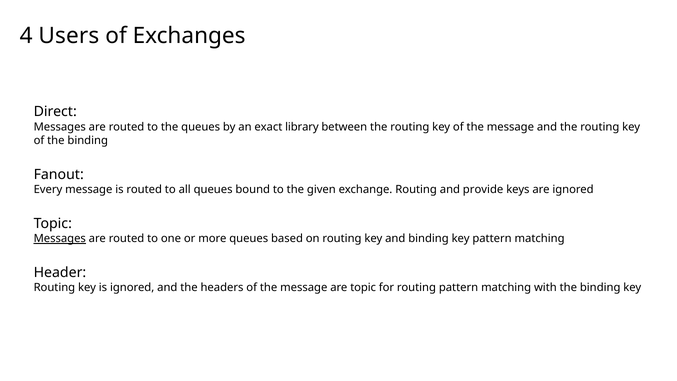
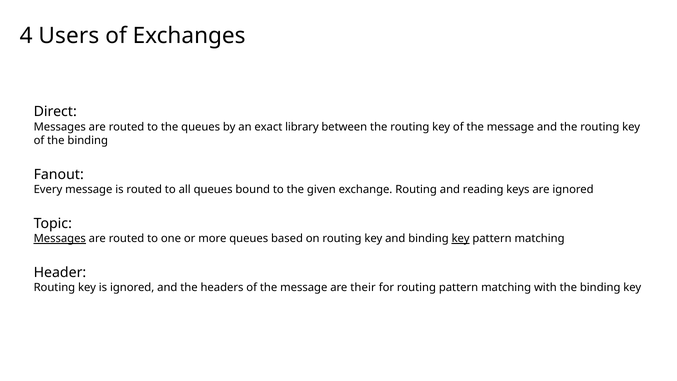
provide: provide -> reading (483, 189)
key underline: none -> present (461, 238)
are topic: topic -> their (363, 288)
